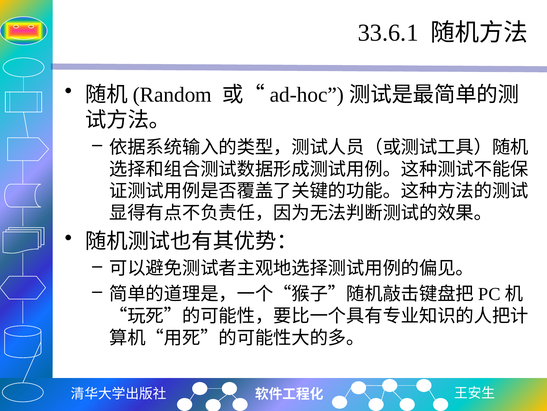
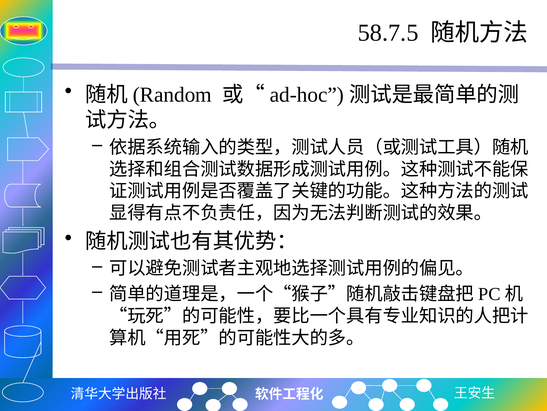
33.6.1: 33.6.1 -> 58.7.5 (388, 33)
